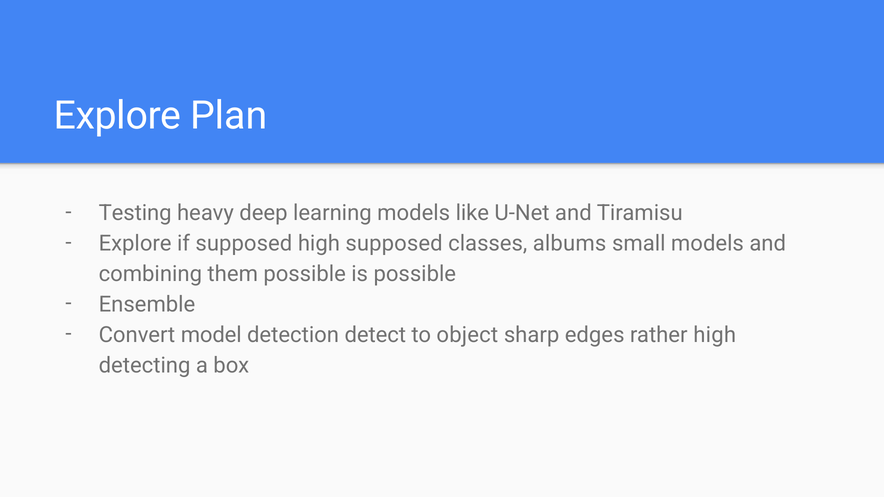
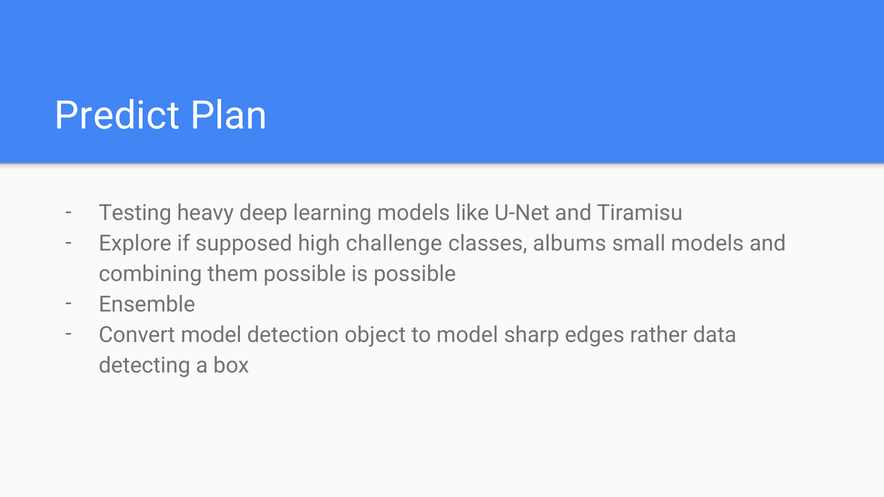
Explore: Explore -> Predict (117, 116)
high supposed: supposed -> challenge (394, 244)
detect: detect -> object (375, 335)
to object: object -> model (467, 335)
rather high: high -> data (715, 335)
